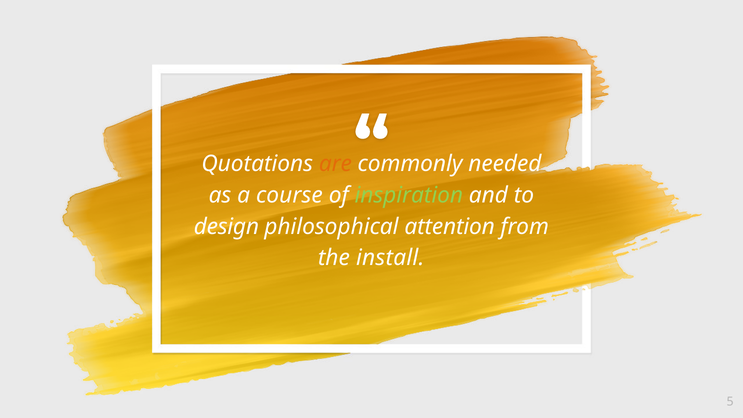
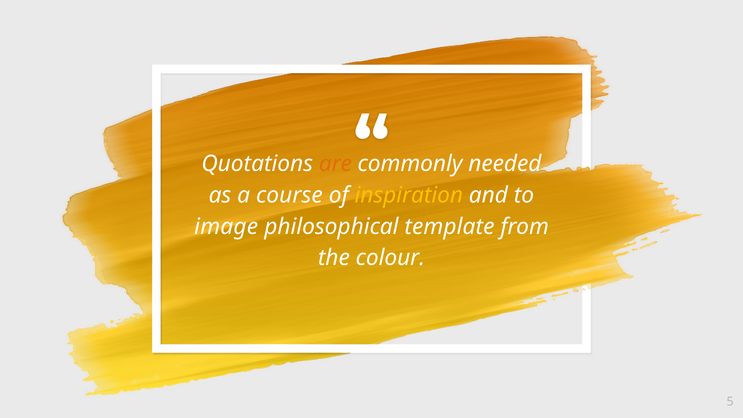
inspiration colour: light green -> yellow (409, 195)
design: design -> image (226, 227)
attention: attention -> template (450, 227)
install: install -> colour (390, 258)
